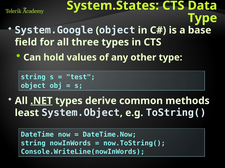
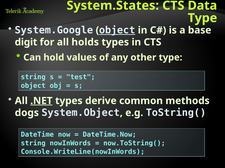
object underline: none -> present (117, 30)
field: field -> digit (26, 42)
three: three -> holds (85, 42)
least: least -> dogs (27, 113)
